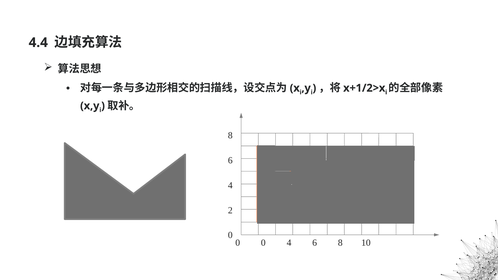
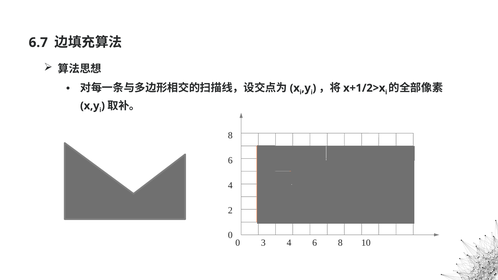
4.4: 4.4 -> 6.7 (38, 43)
0 0: 0 -> 3 (263, 243)
